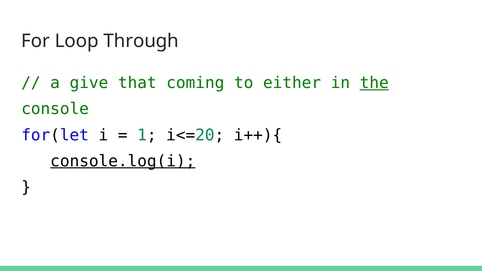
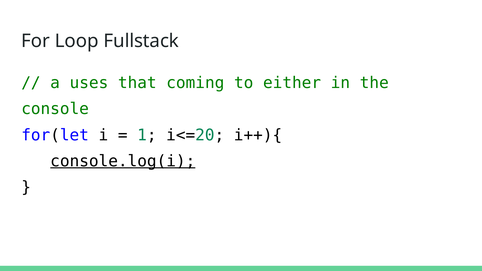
Through: Through -> Fullstack (141, 41)
give: give -> uses (89, 83)
the underline: present -> none (374, 83)
